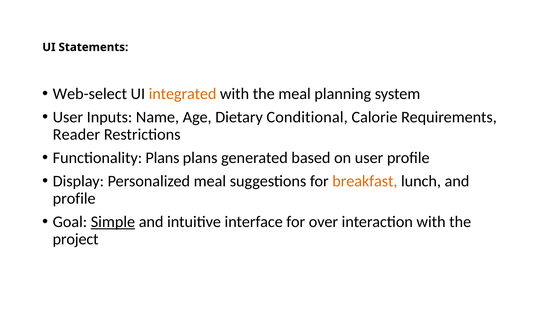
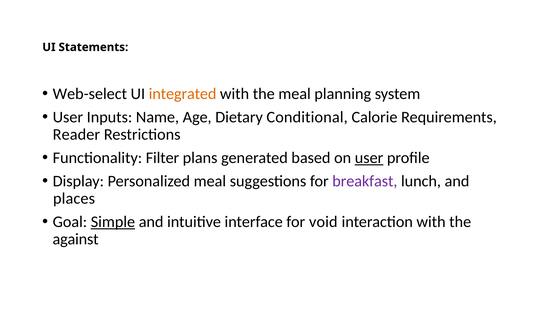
Functionality Plans: Plans -> Filter (162, 158)
user underline: none -> present (369, 158)
breakfast colour: orange -> purple (365, 181)
profile: profile -> places (74, 199)
over: over -> void (323, 222)
project: project -> against (76, 239)
